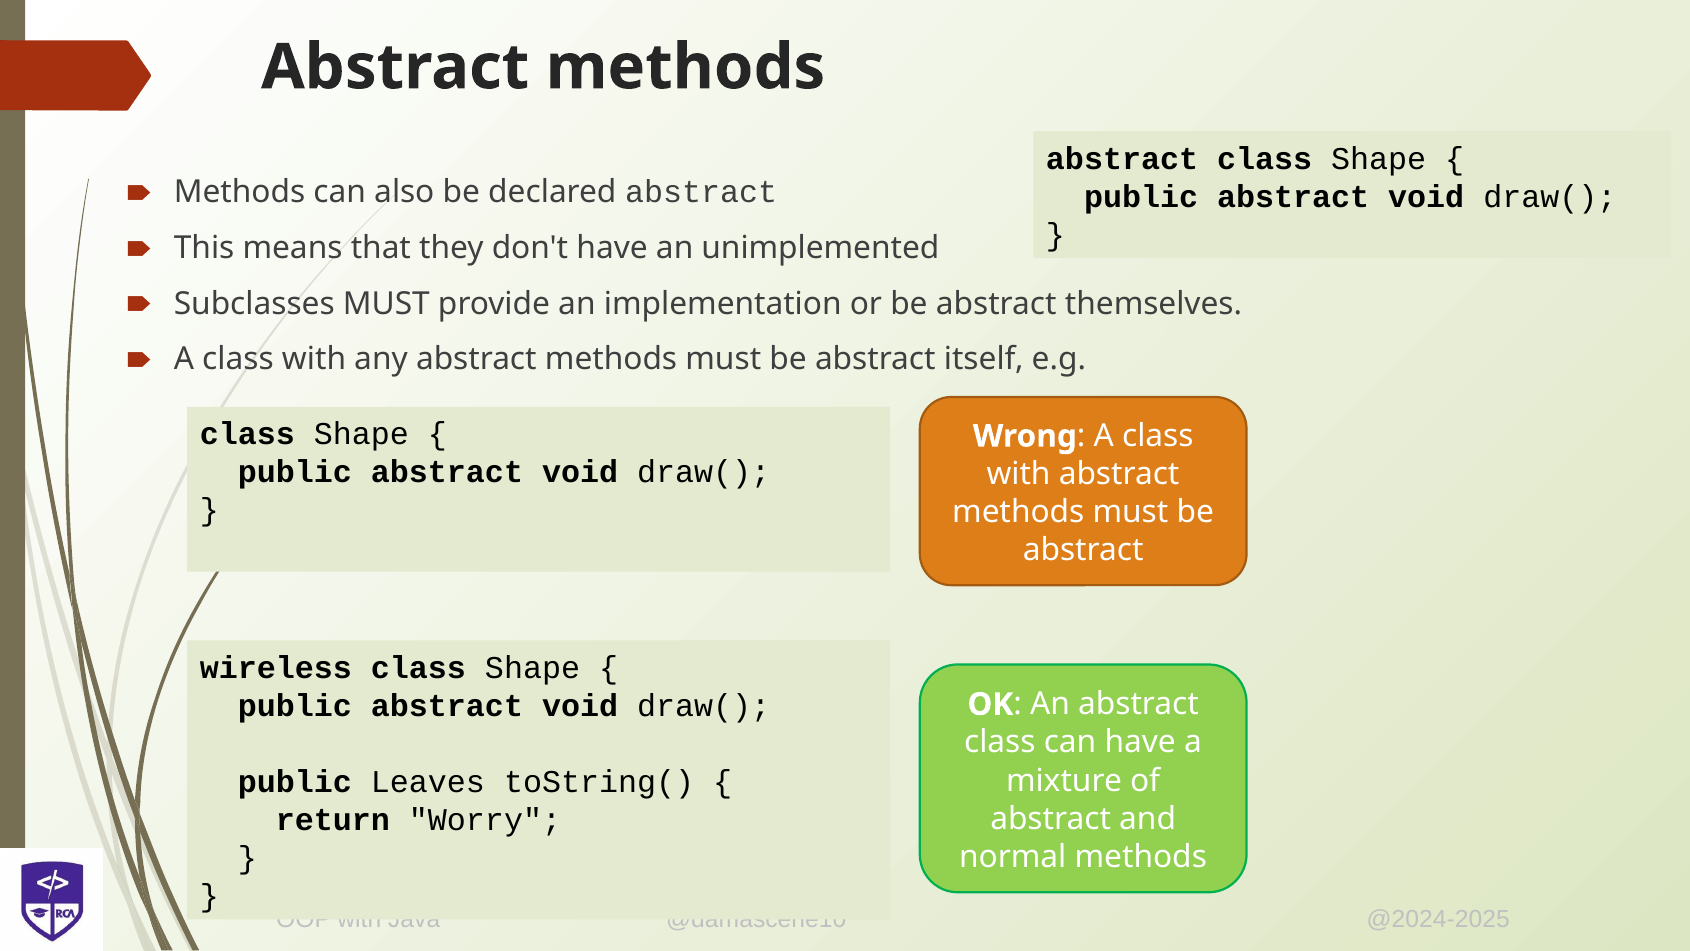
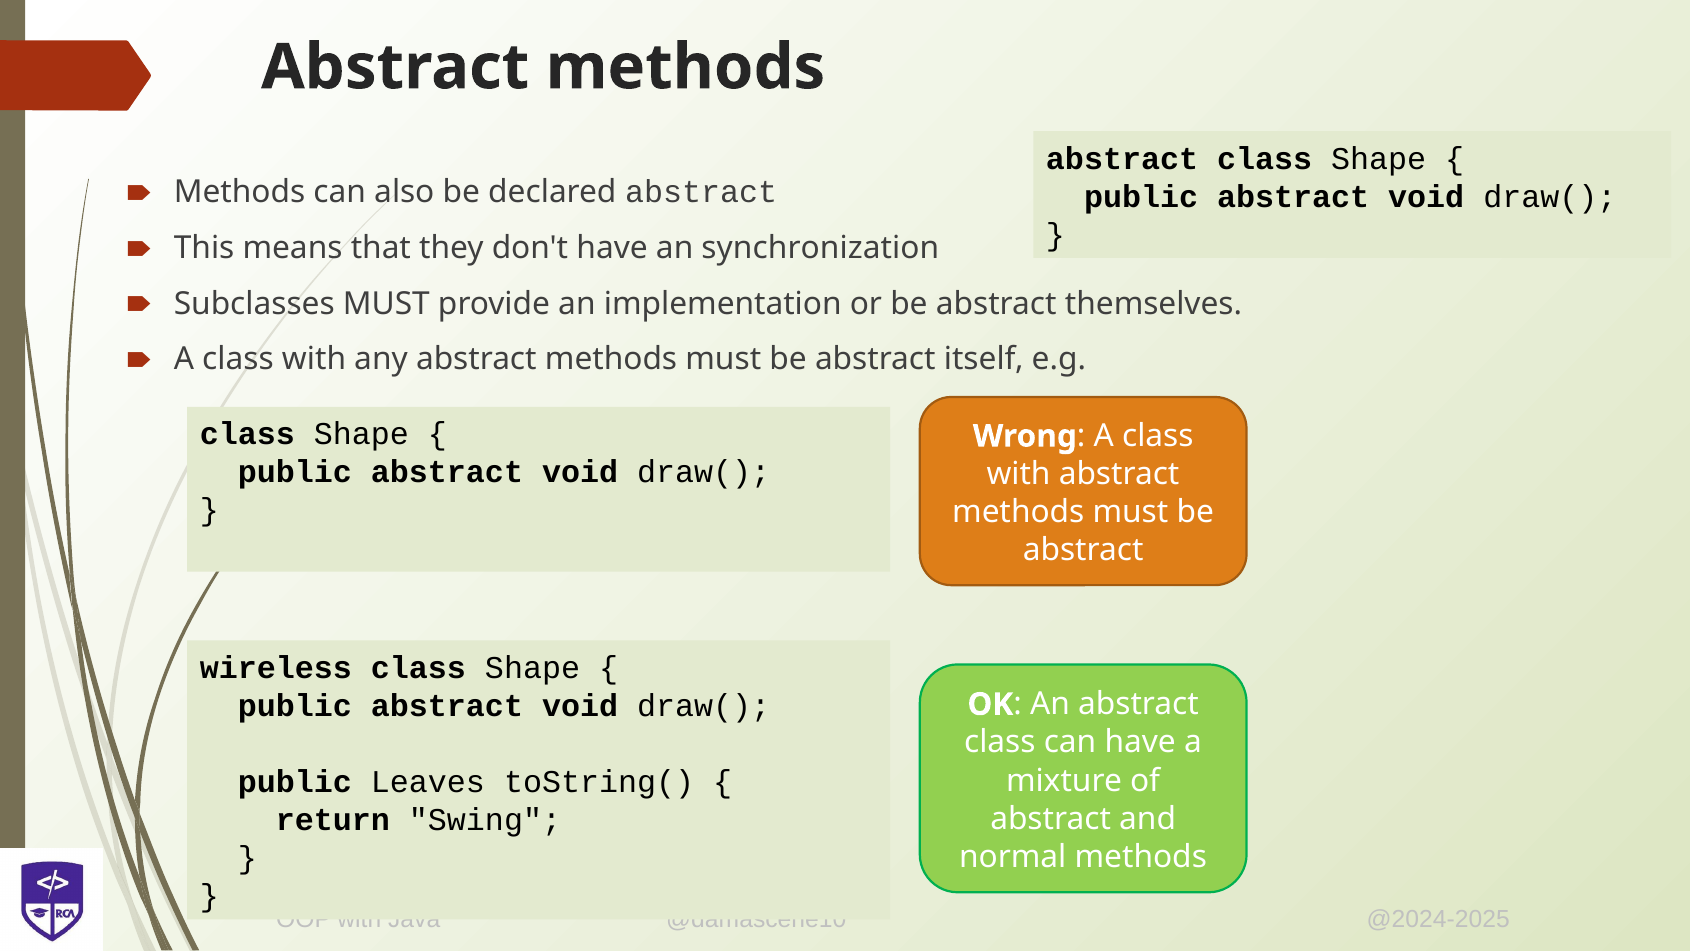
unimplemented: unimplemented -> synchronization (820, 248)
Worry: Worry -> Swing (485, 820)
